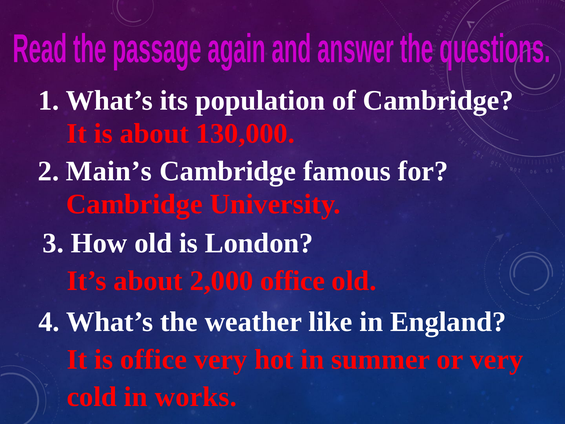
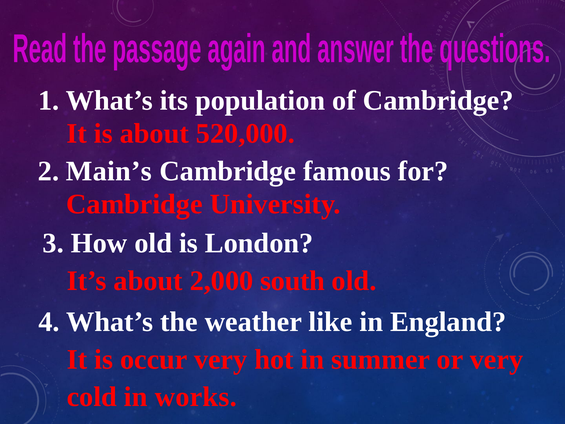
130,000: 130,000 -> 520,000 (245, 133)
2,000 office: office -> south (293, 281)
is office: office -> occur (154, 359)
